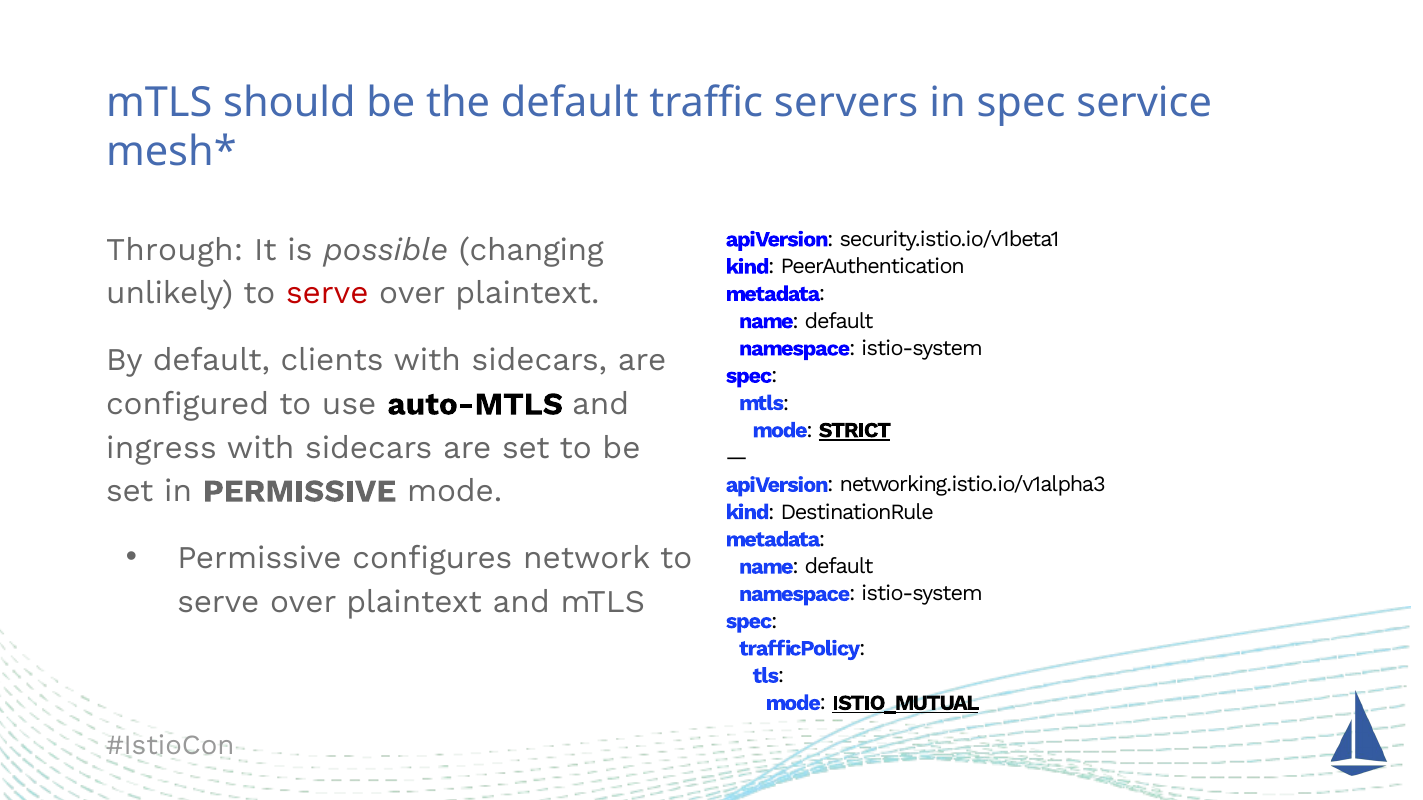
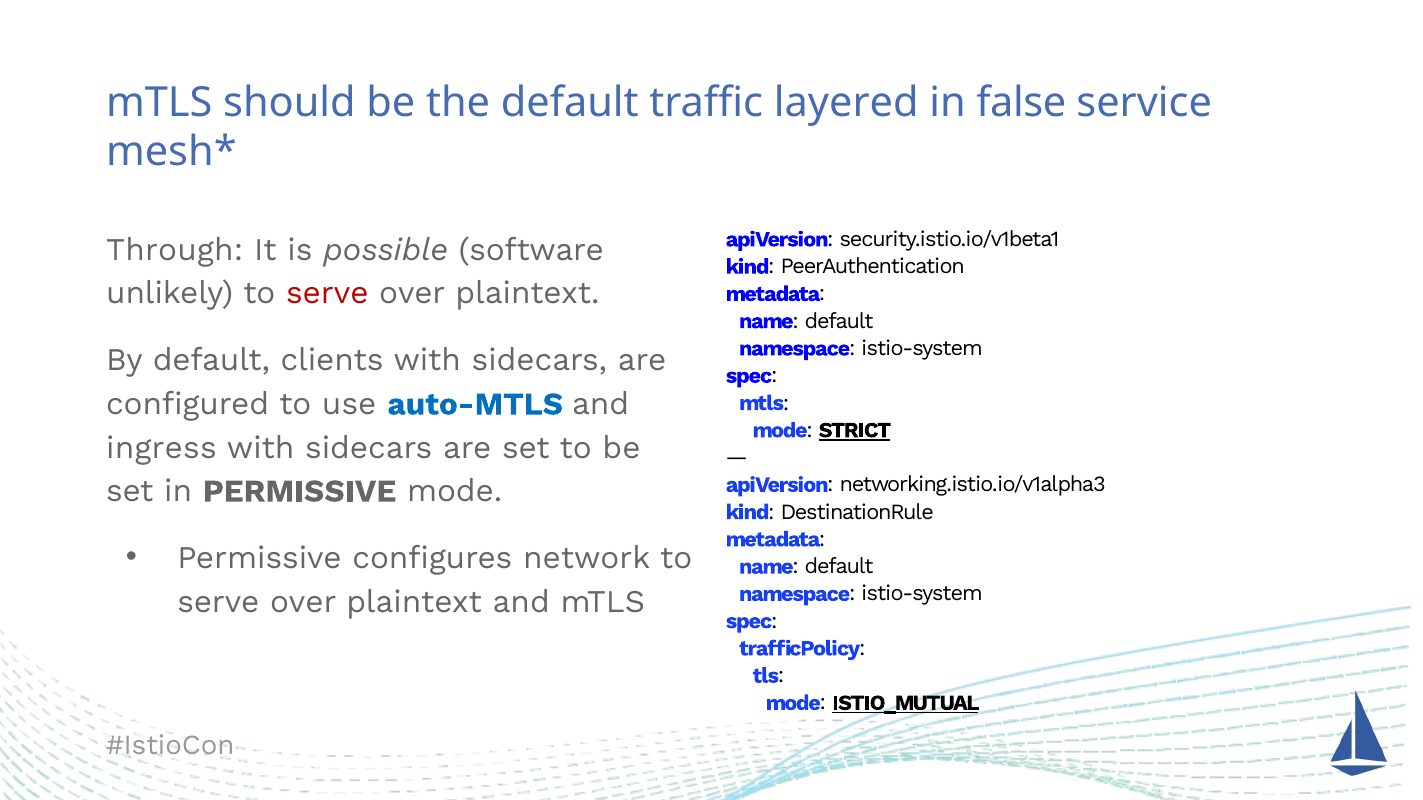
servers: servers -> layered (846, 102)
in spec: spec -> false (1021, 102)
changing: changing -> software (531, 250)
auto-MTLS colour: black -> blue (475, 404)
